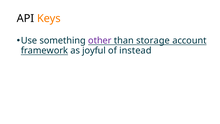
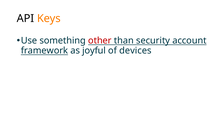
other colour: purple -> red (100, 41)
storage: storage -> security (153, 41)
instead: instead -> devices (135, 50)
